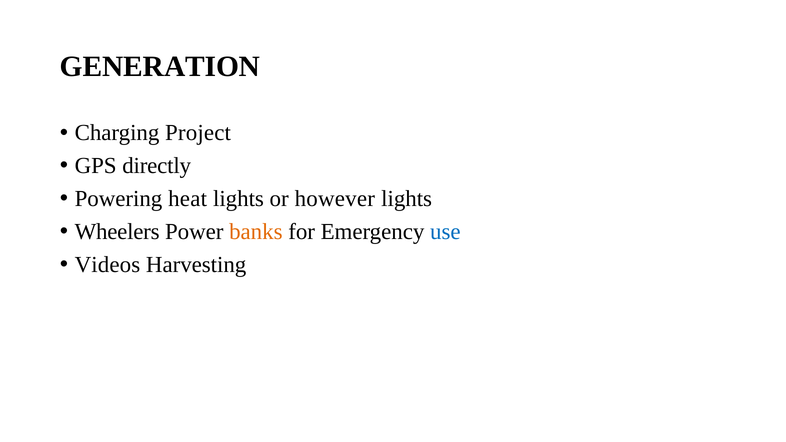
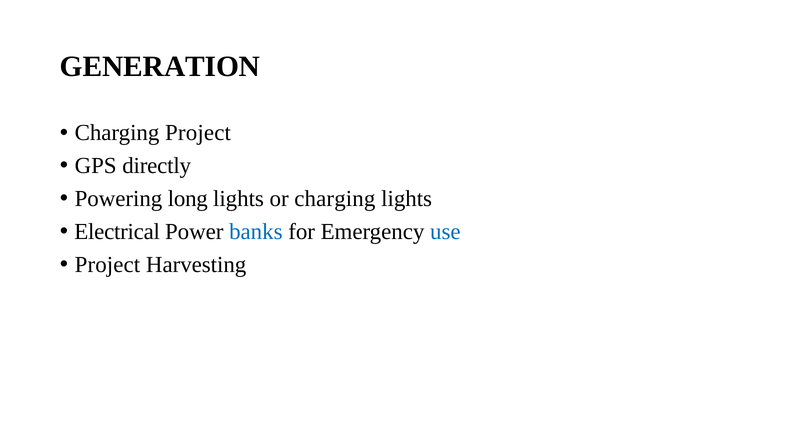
heat: heat -> long (188, 199)
or however: however -> charging (335, 199)
Wheelers: Wheelers -> Electrical (117, 232)
banks colour: orange -> blue (256, 232)
Videos: Videos -> Project (107, 265)
